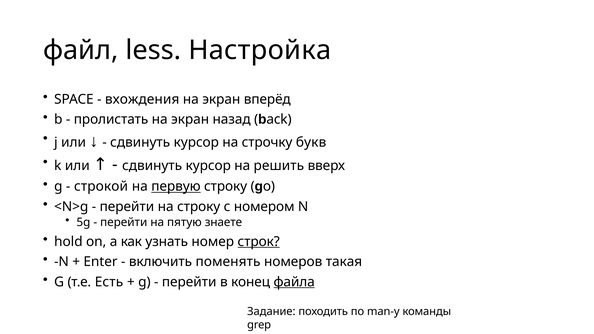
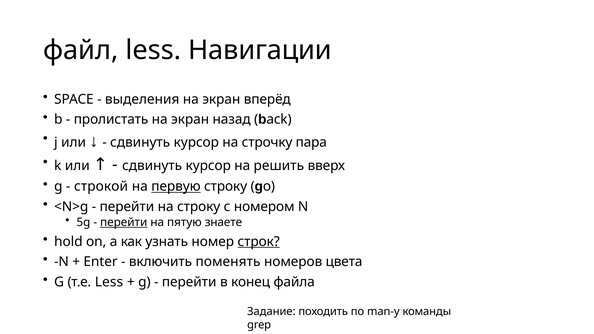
Настройка: Настройка -> Навигации (260, 50)
вхождения: вхождения -> выделения (142, 99)
букв: букв -> пара (311, 142)
перейти underline: none -> present (124, 222)
такая: такая -> цвета (344, 262)
т.е Есть: Есть -> Less (109, 282)
файла underline: present -> none (294, 282)
